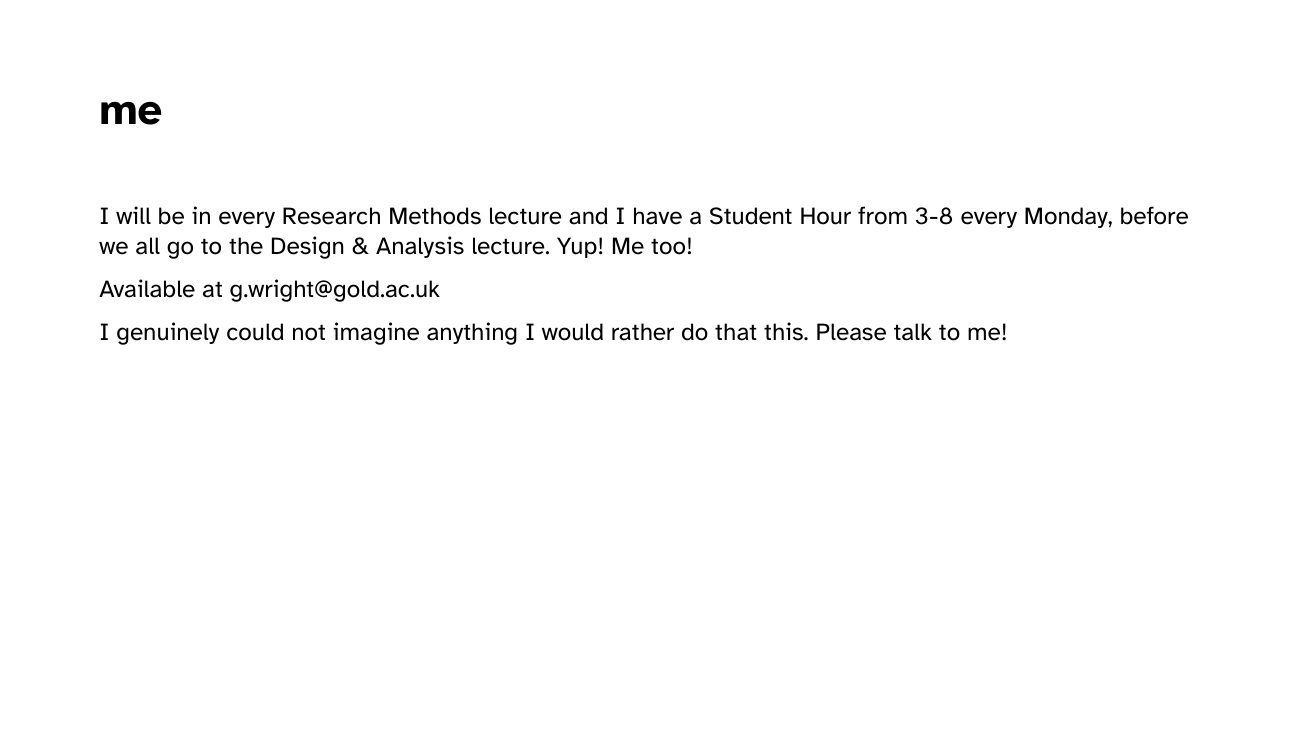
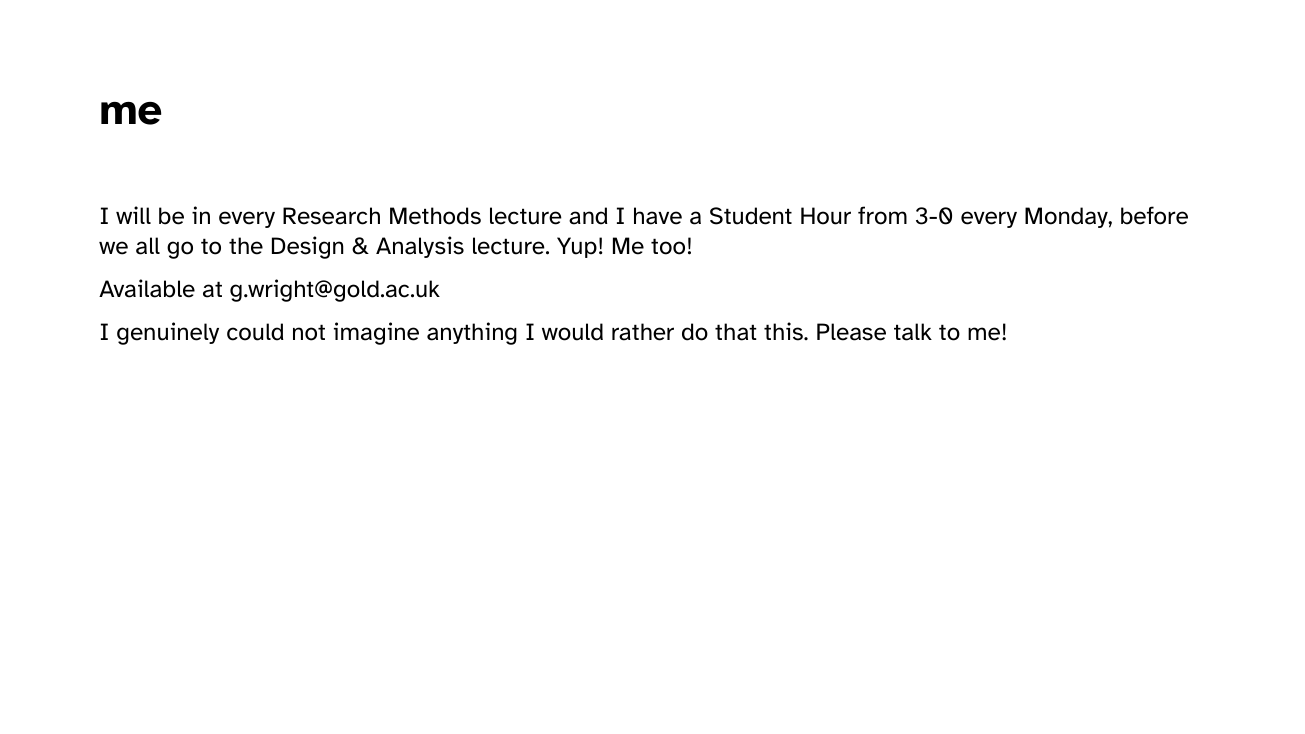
3-8: 3-8 -> 3-0 (934, 217)
